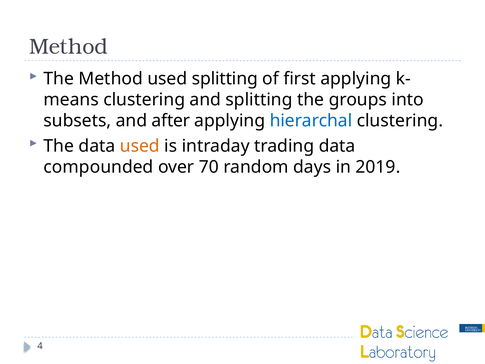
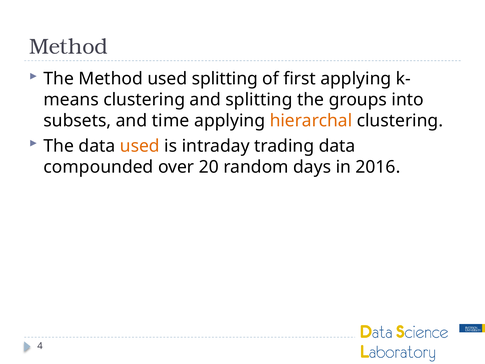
after: after -> time (171, 121)
hierarchal colour: blue -> orange (311, 121)
70: 70 -> 20 (209, 167)
2019: 2019 -> 2016 (378, 167)
